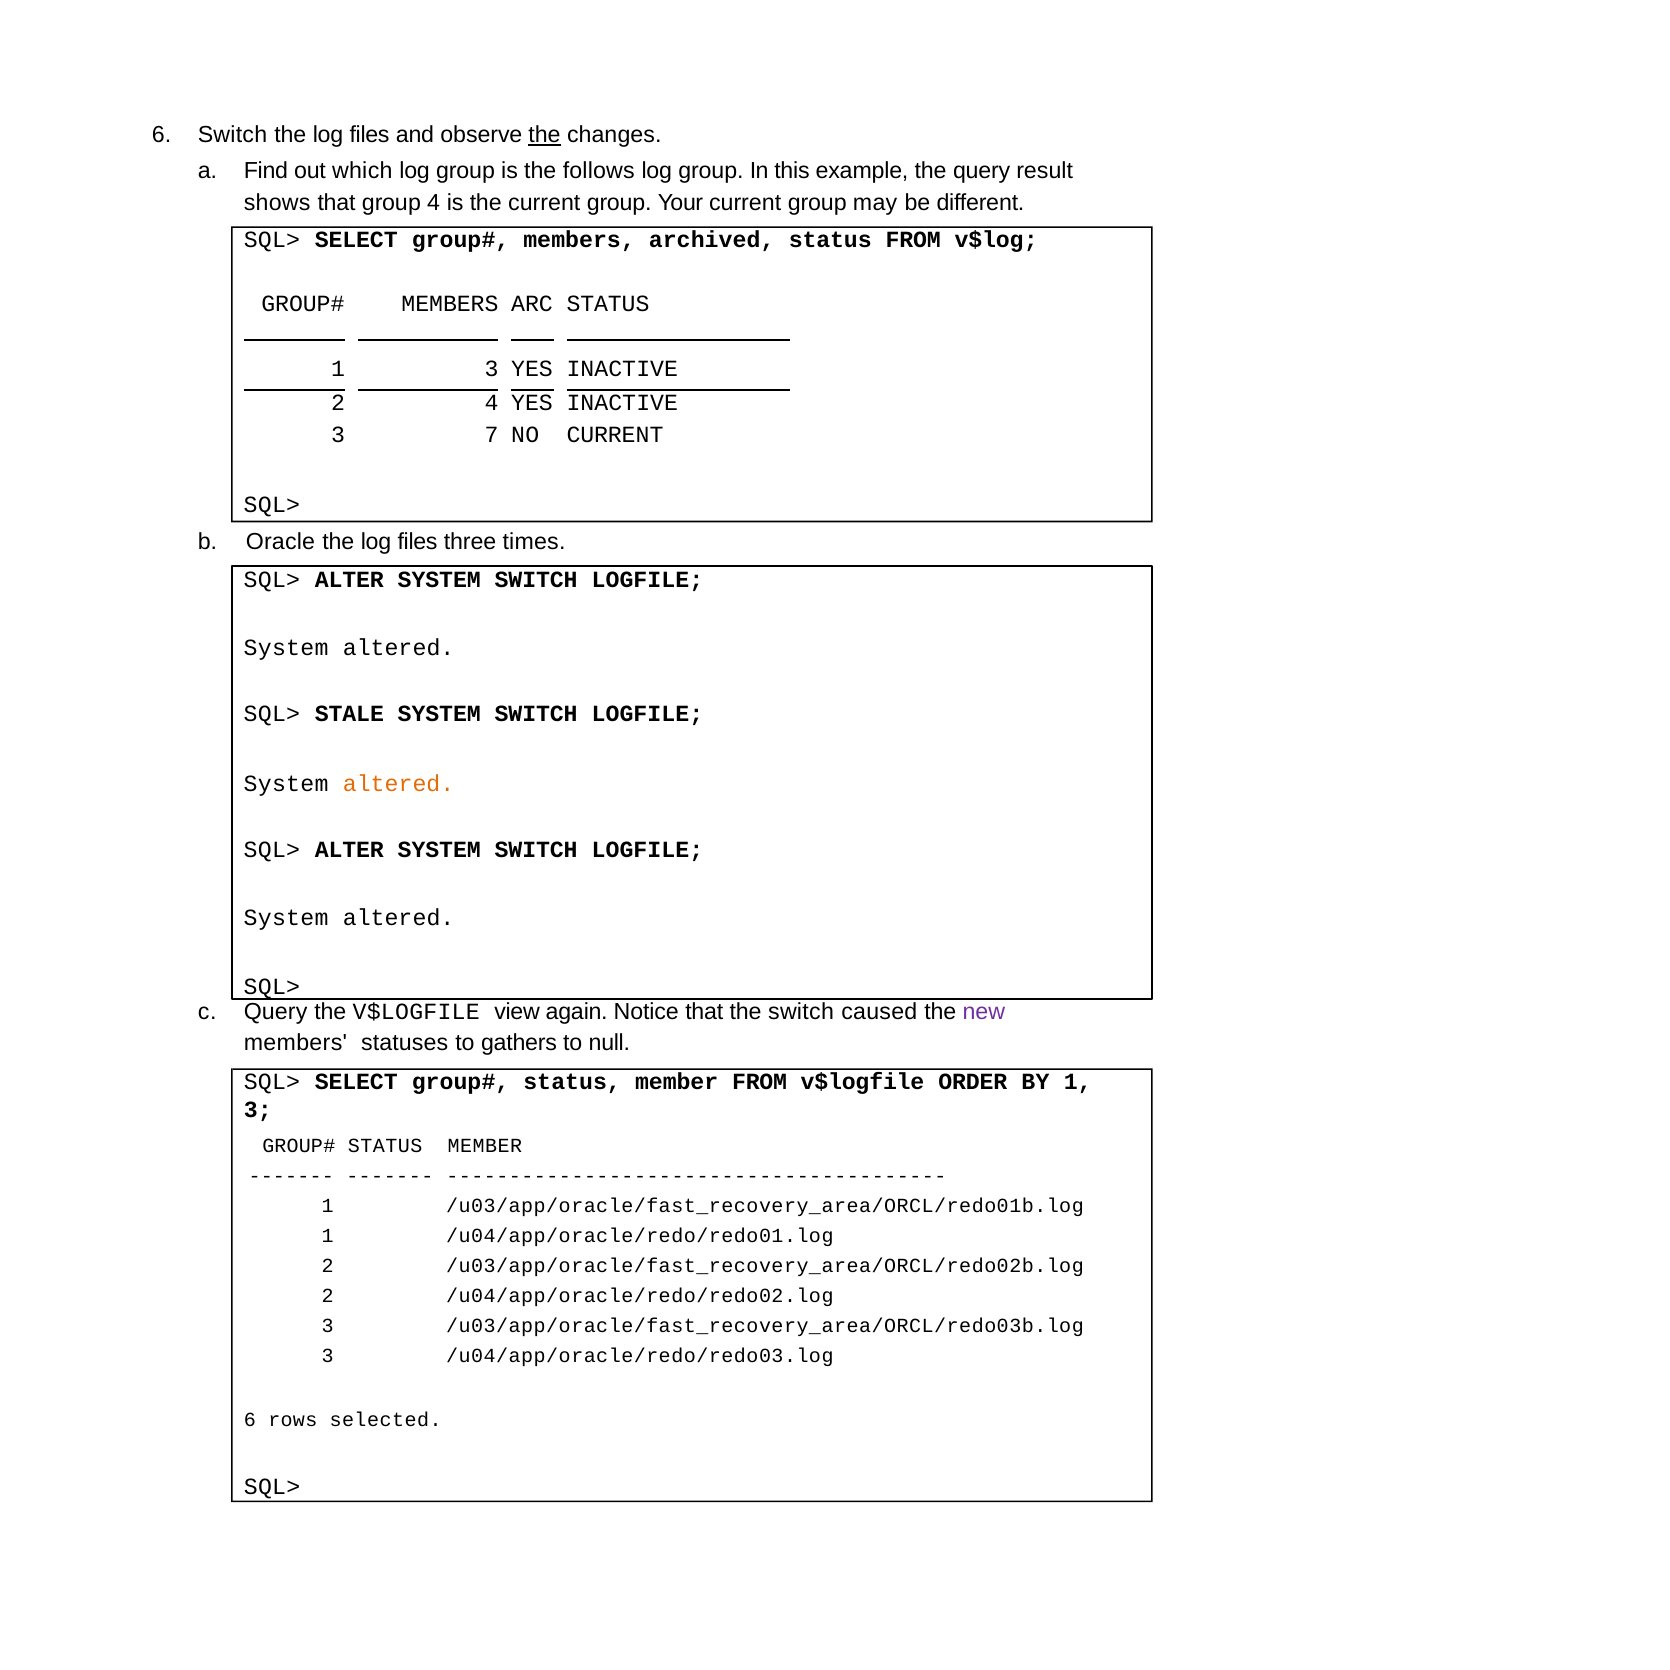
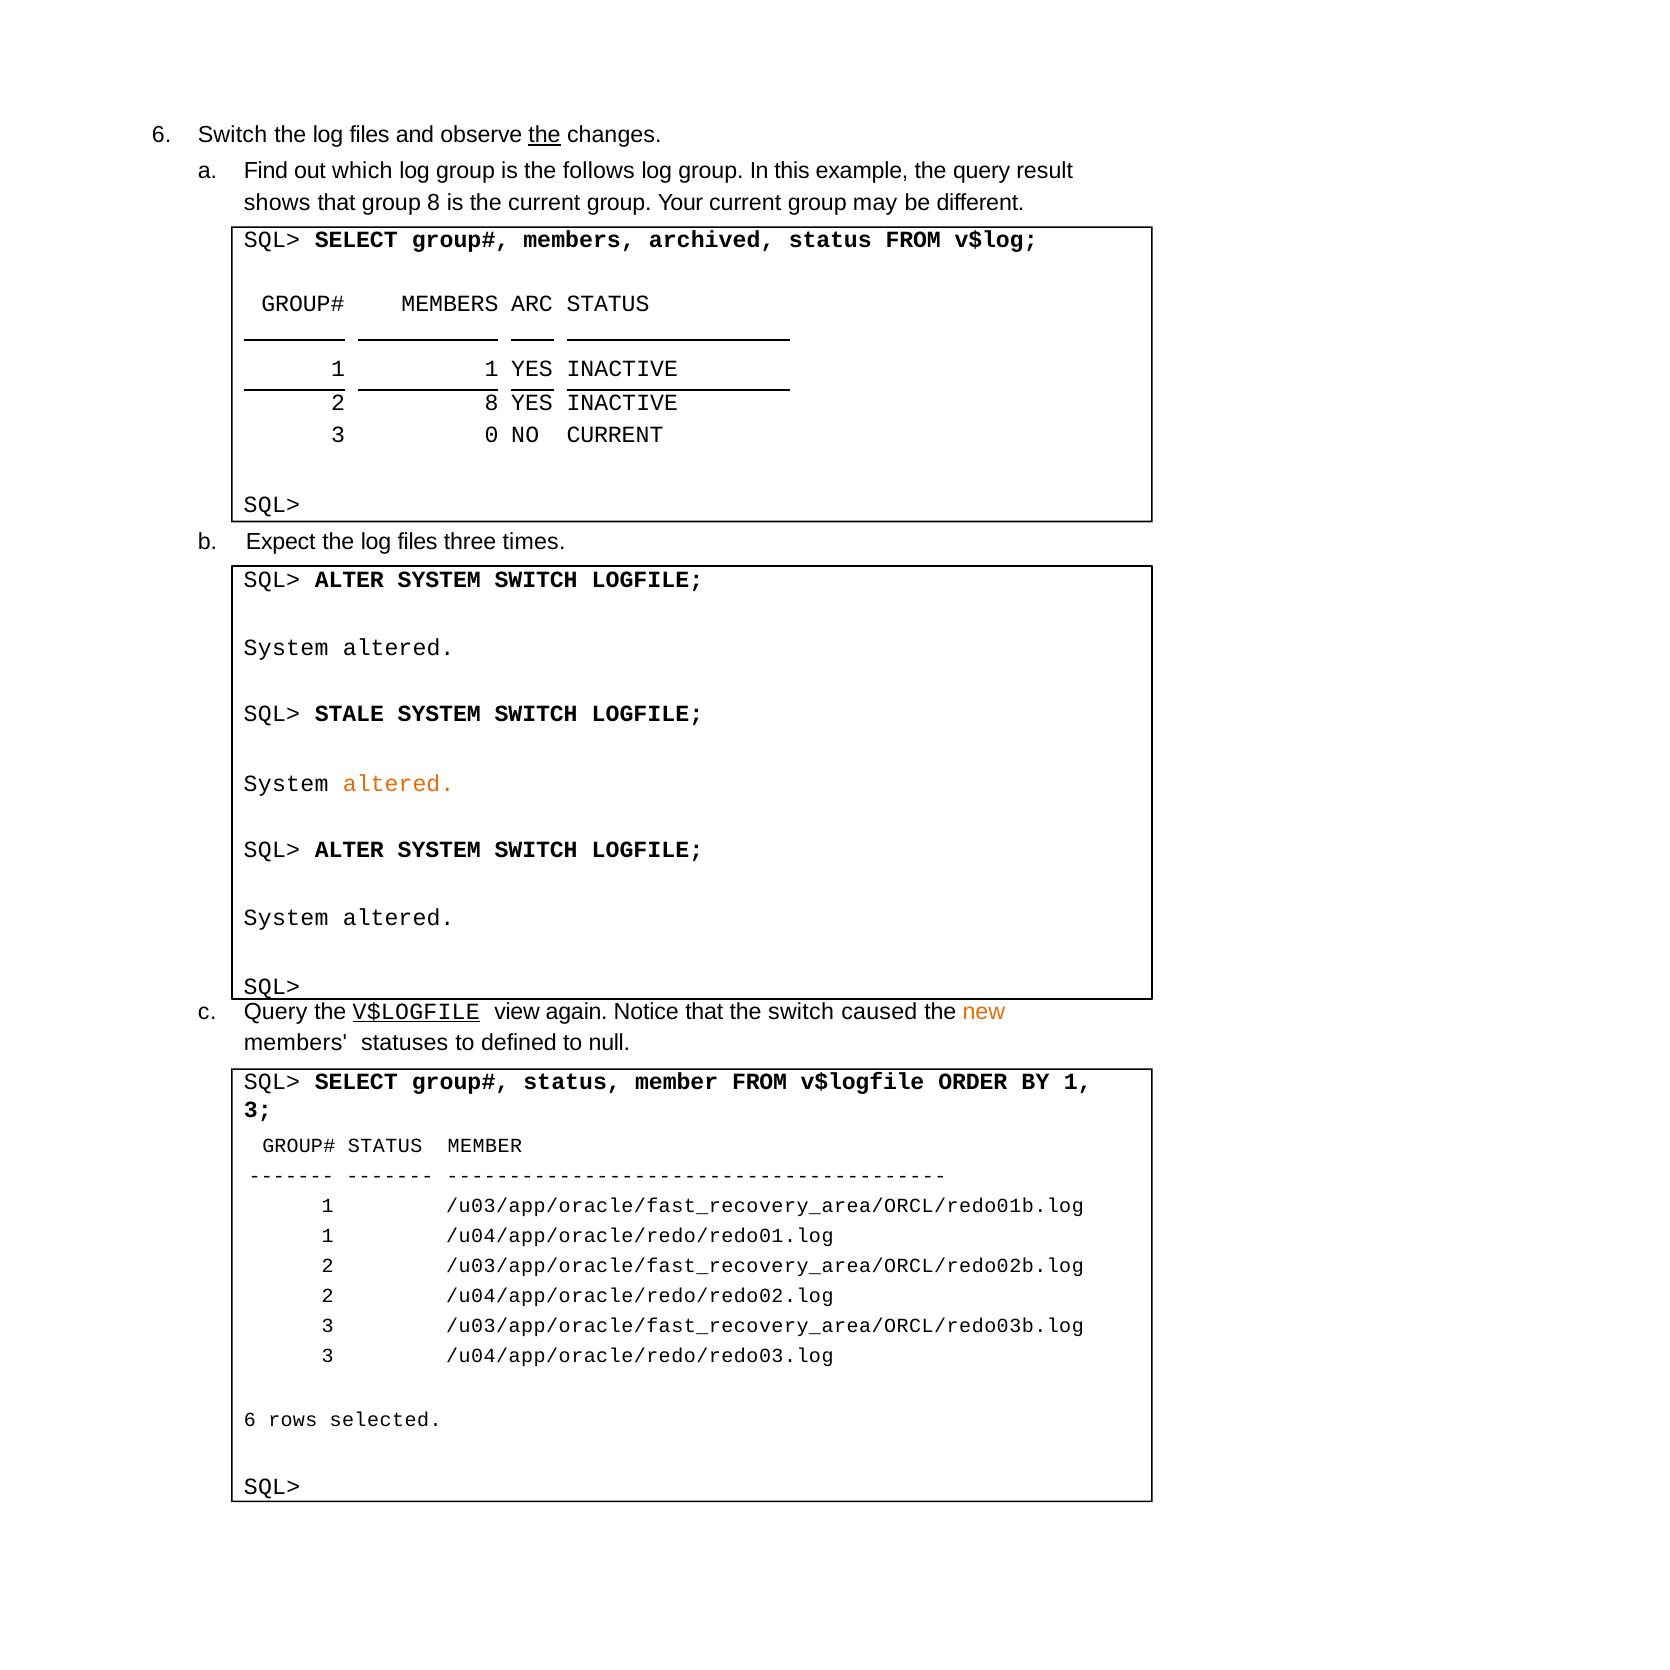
group 4: 4 -> 8 (434, 202)
3: 3 -> 1 (492, 368)
2 4: 4 -> 8 (492, 403)
7: 7 -> 0 (492, 435)
Oracle: Oracle -> Expect (281, 542)
V$LOGFILE underline: none -> present (416, 1011)
new colour: purple -> orange (984, 1011)
gathers: gathers -> defined (519, 1043)
